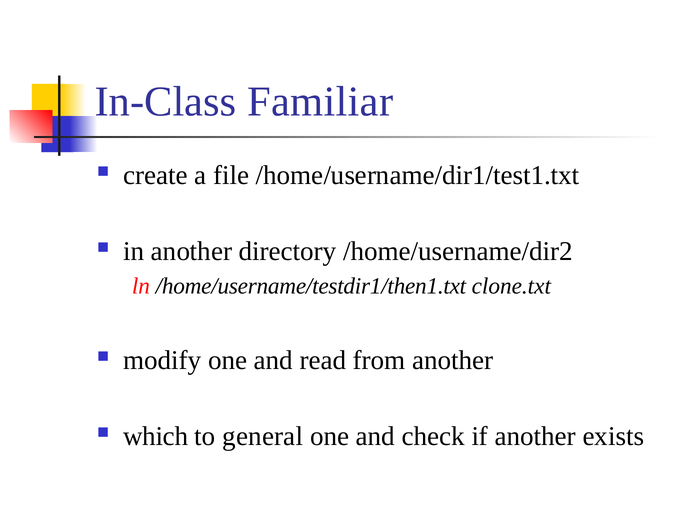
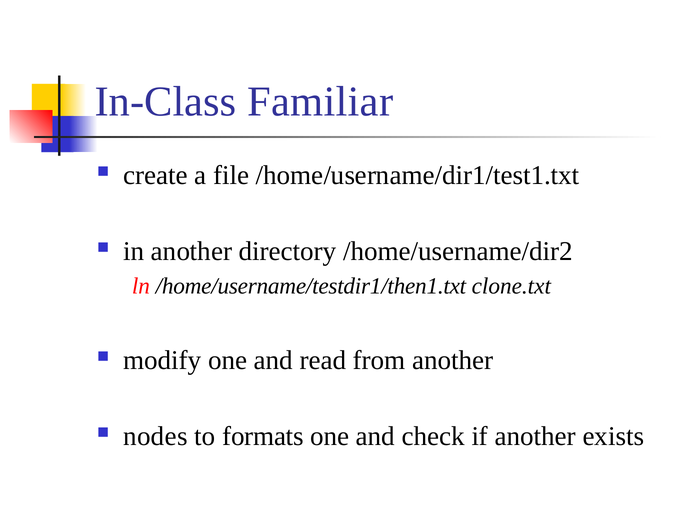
which: which -> nodes (155, 436)
general: general -> formats (263, 436)
